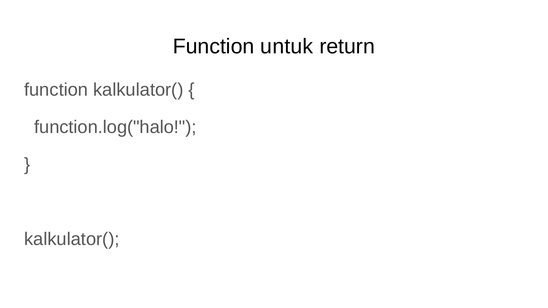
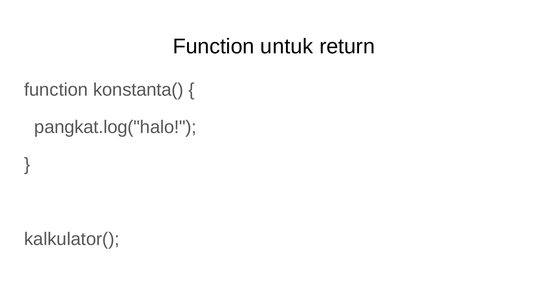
function kalkulator(: kalkulator( -> konstanta( (138, 90)
function.log("halo: function.log("halo -> pangkat.log("halo (115, 127)
